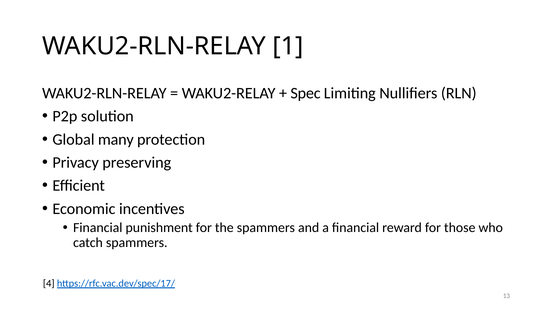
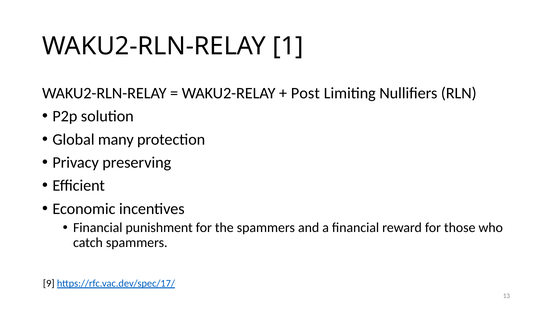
Spec: Spec -> Post (305, 93)
4: 4 -> 9 (49, 284)
